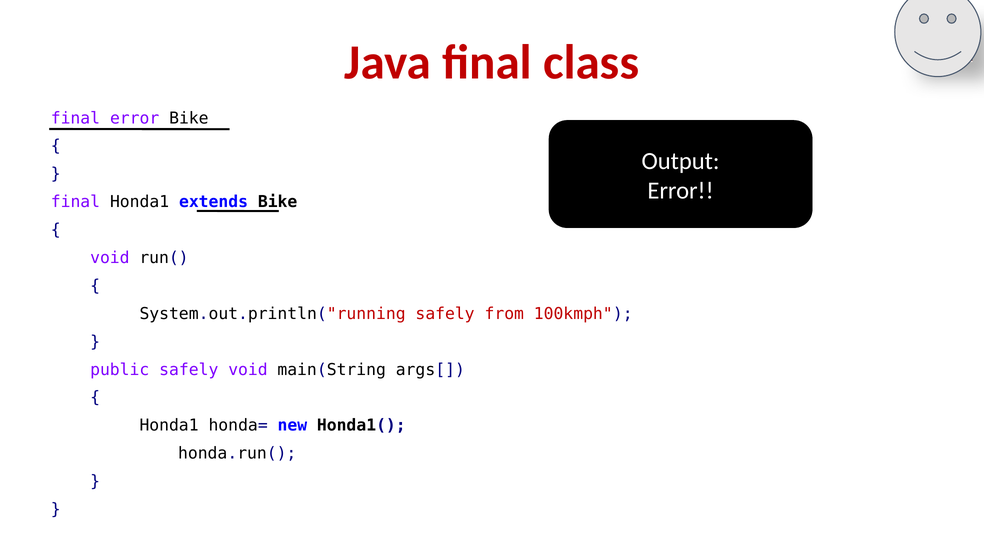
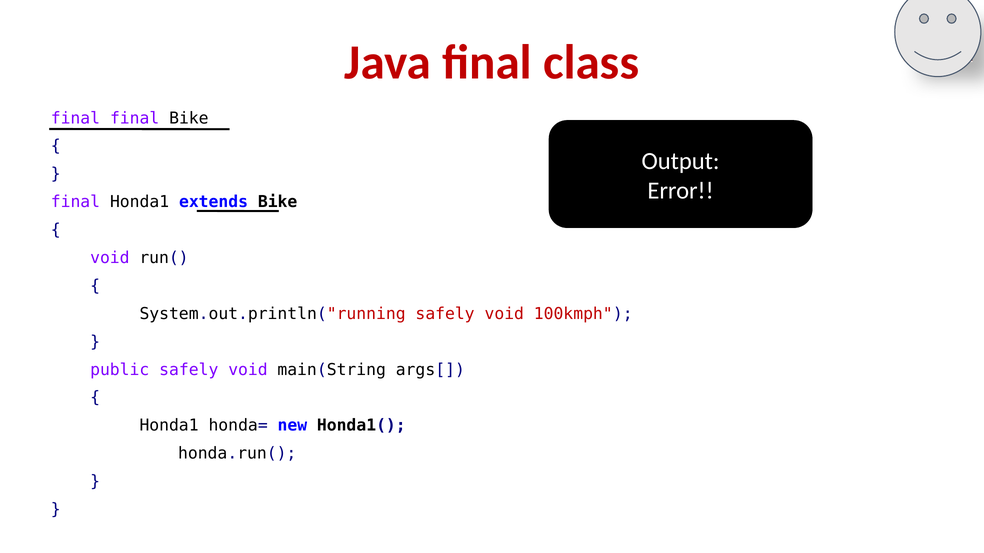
final error: error -> final (135, 118)
System.out.println("running safely from: from -> void (504, 314)
